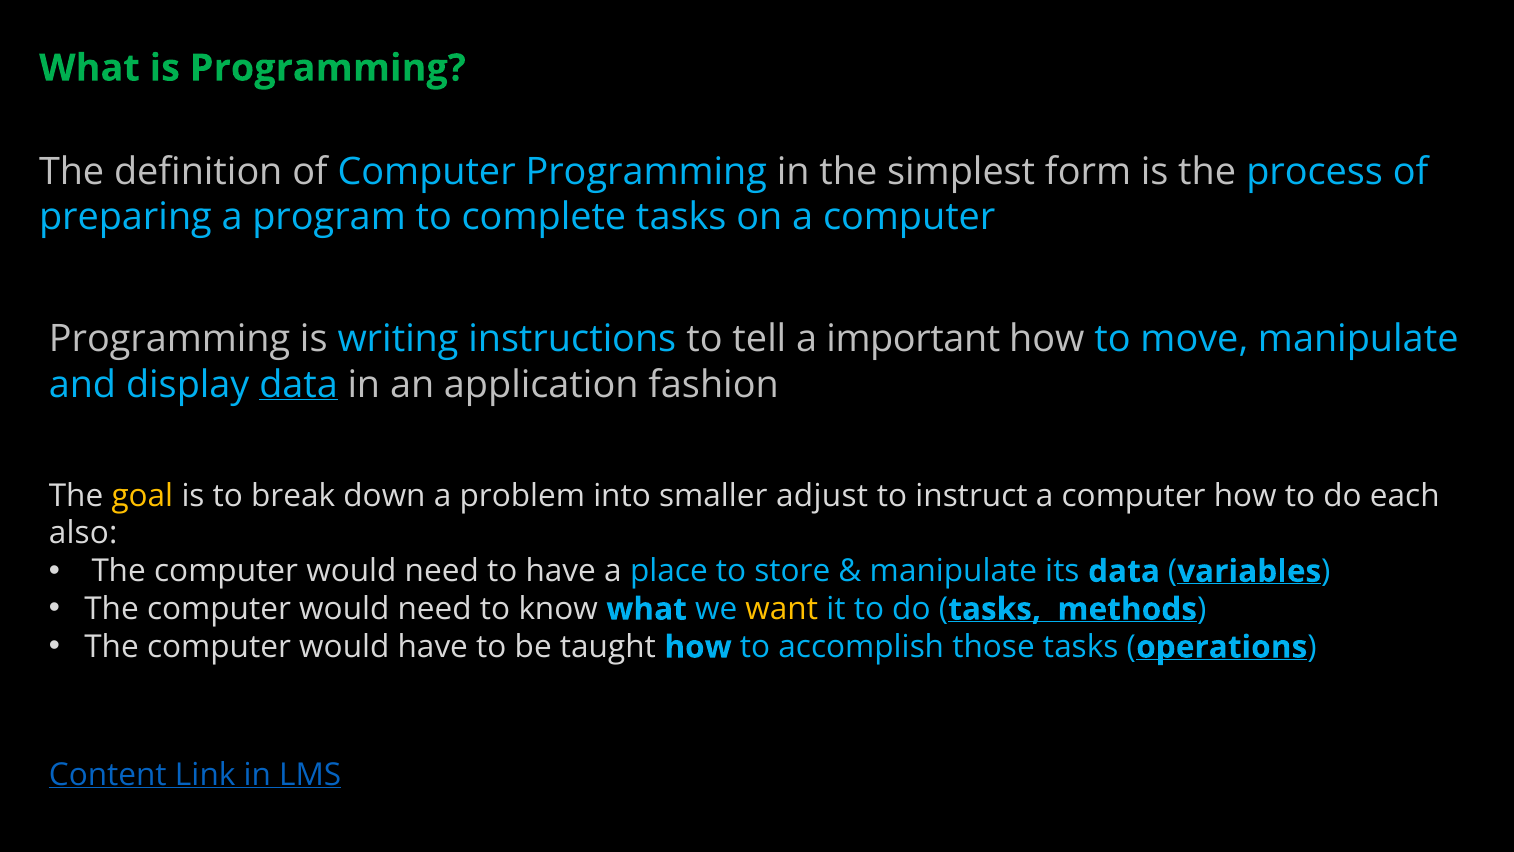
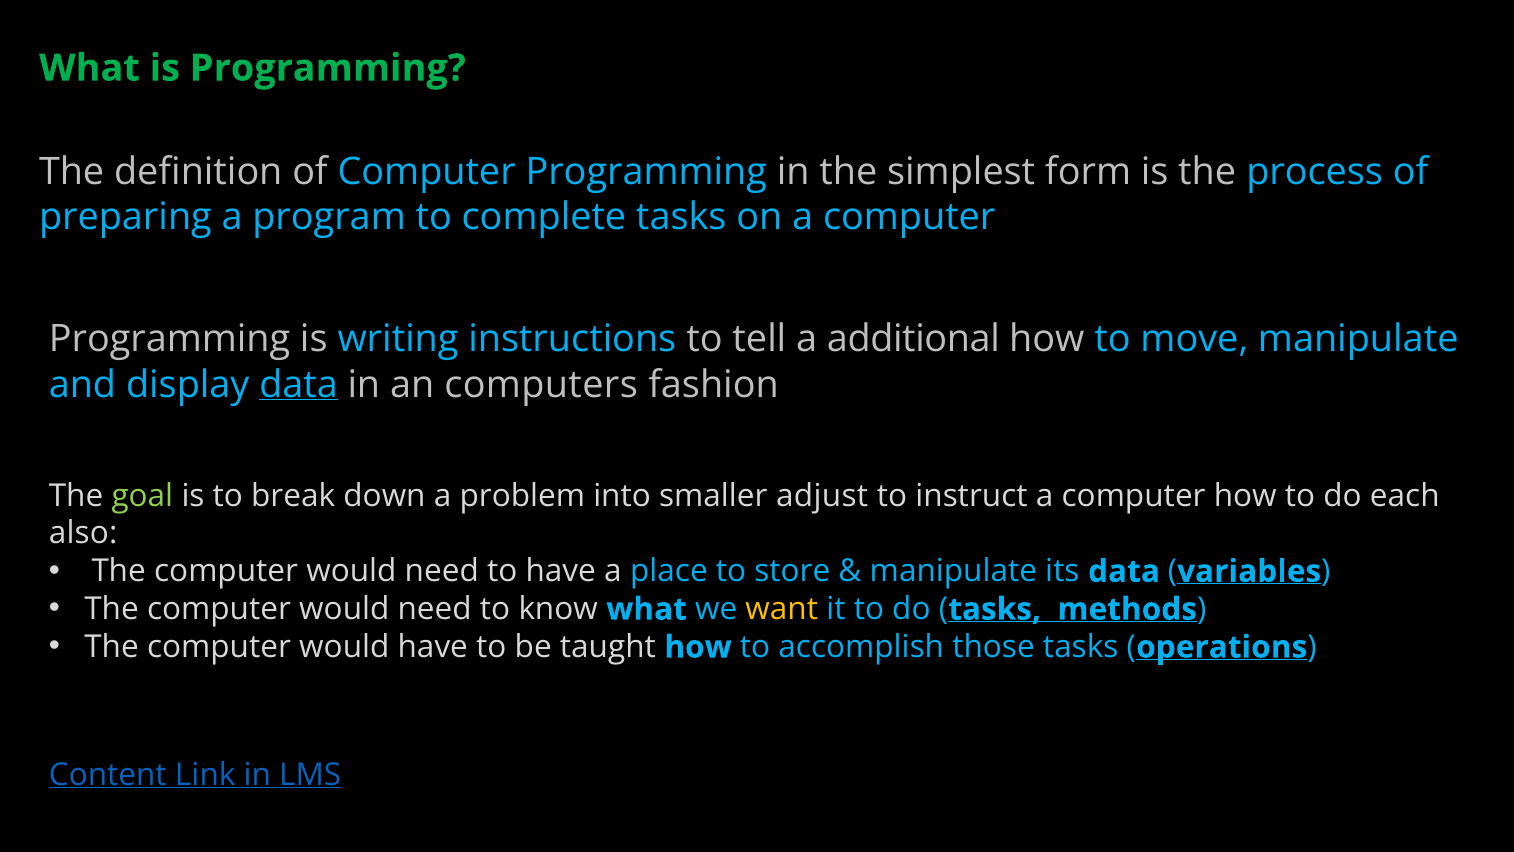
important: important -> additional (913, 339)
application: application -> computers (541, 384)
goal colour: yellow -> light green (142, 495)
